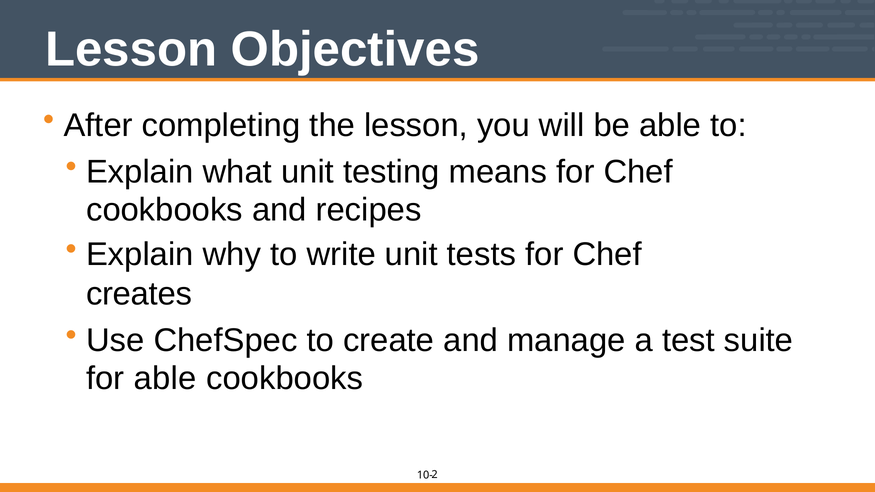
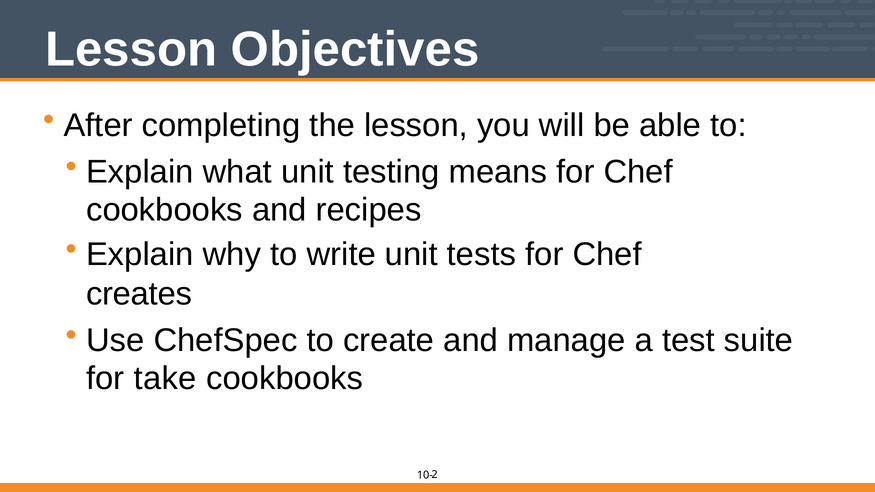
for able: able -> take (165, 378)
